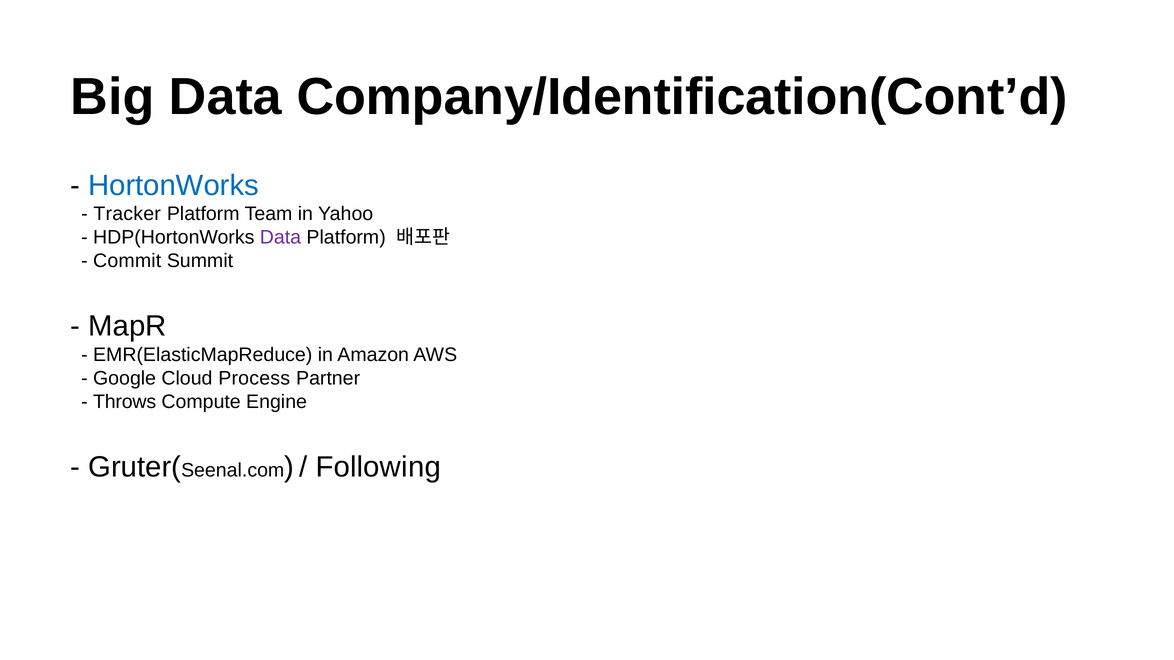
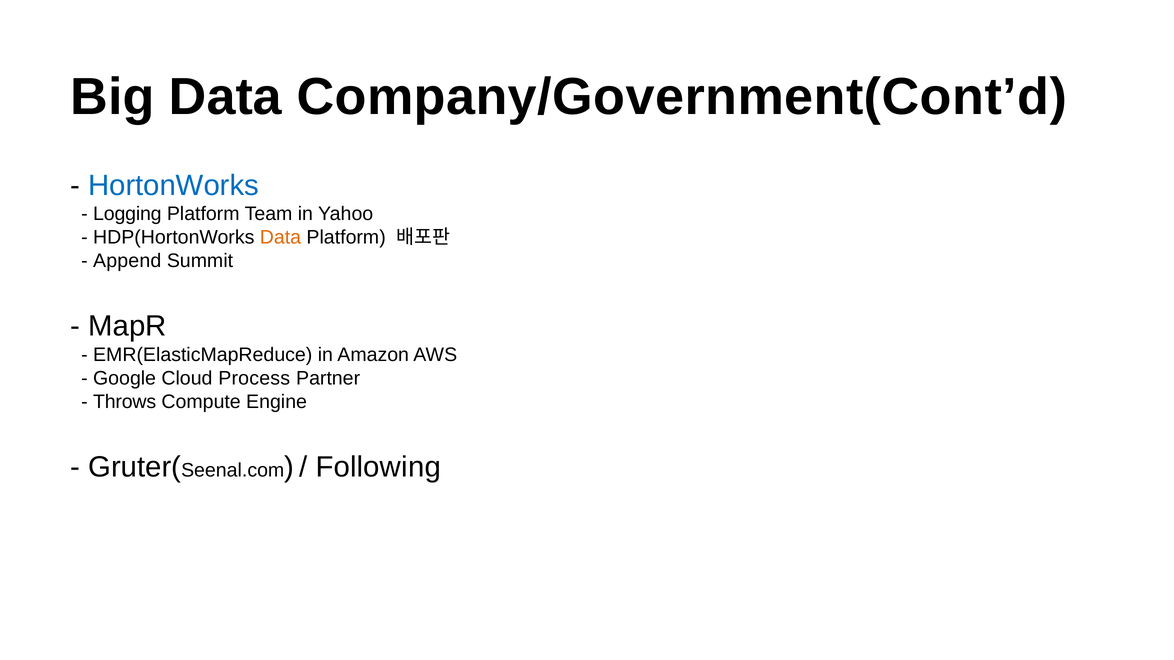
Company/Identification(Cont’d: Company/Identification(Cont’d -> Company/Government(Cont’d (682, 97)
Tracker: Tracker -> Logging (127, 214)
Data colour: purple -> orange (280, 238)
Commit: Commit -> Append (127, 261)
